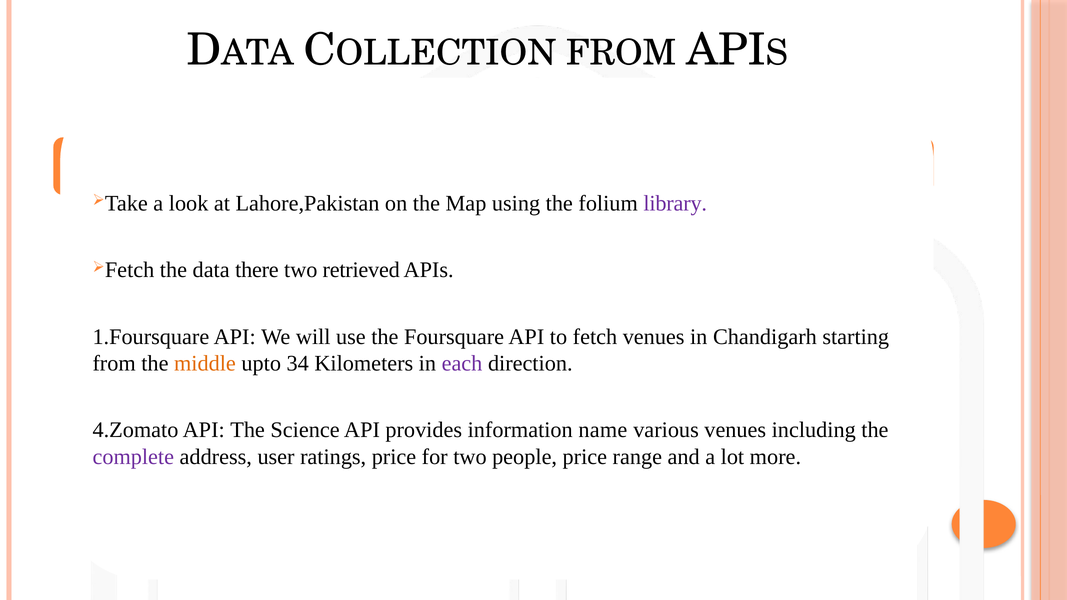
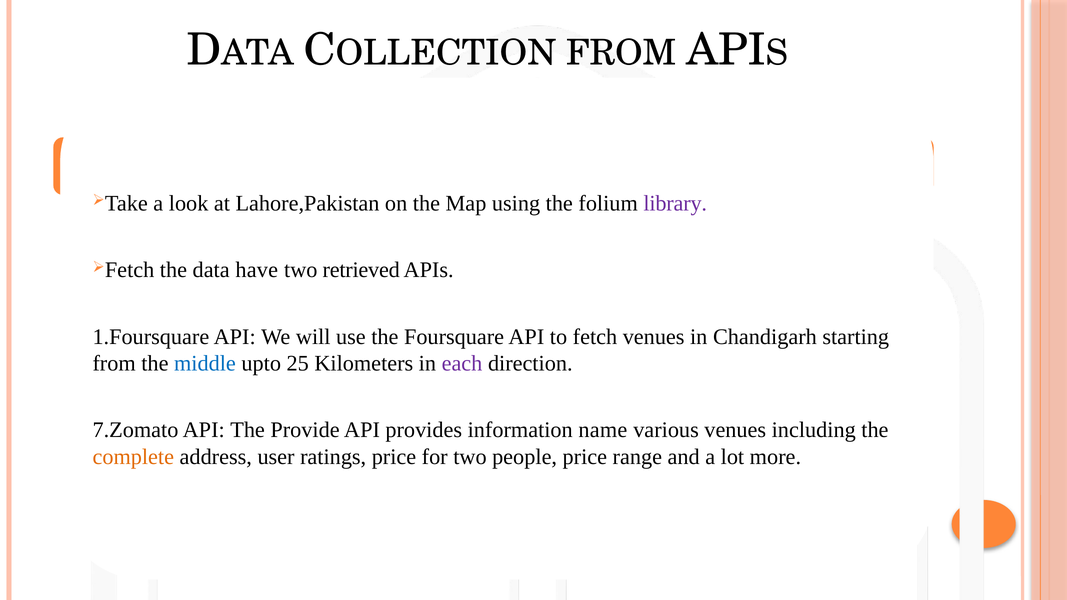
there: there -> have (257, 270)
middle colour: orange -> blue (205, 364)
34: 34 -> 25 (298, 364)
4.Zomato: 4.Zomato -> 7.Zomato (135, 430)
Science: Science -> Provide (305, 430)
complete colour: purple -> orange (133, 457)
